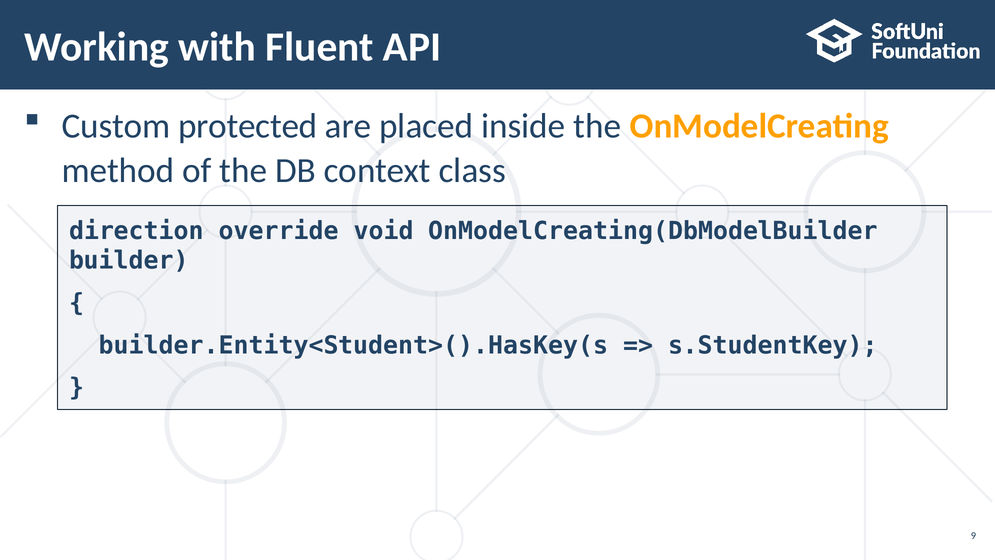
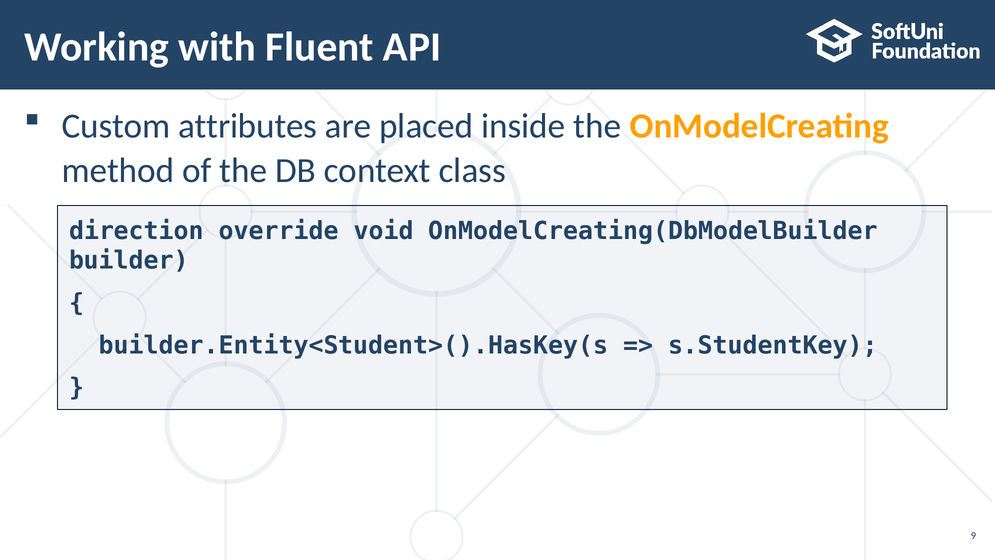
protected: protected -> attributes (248, 126)
